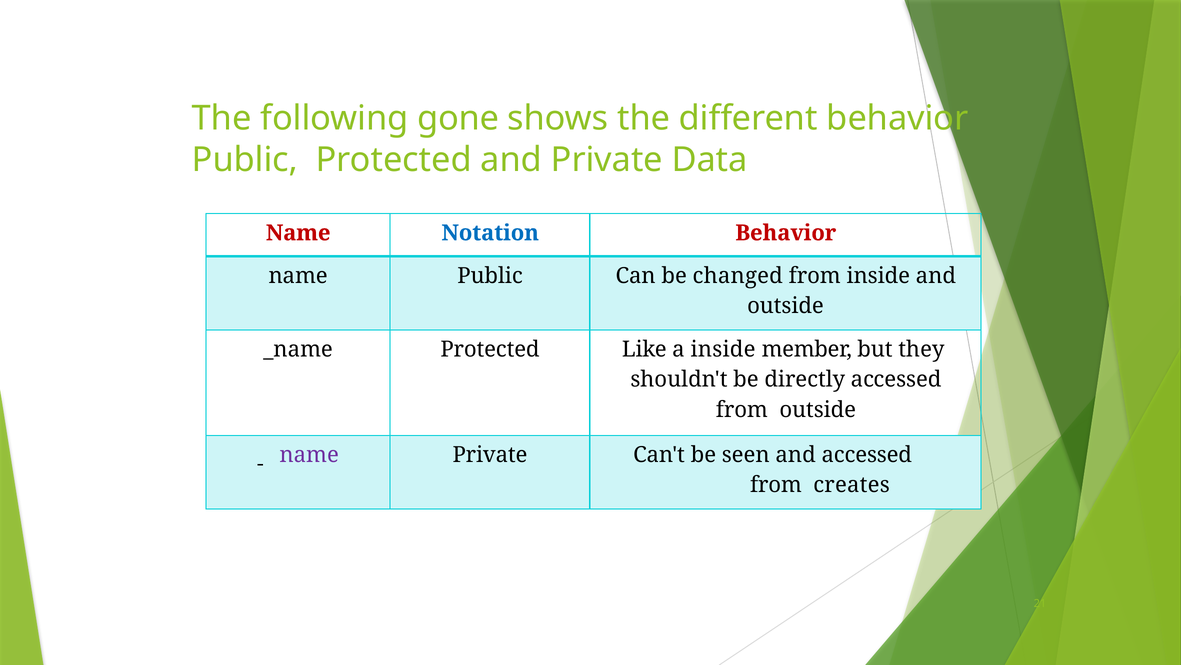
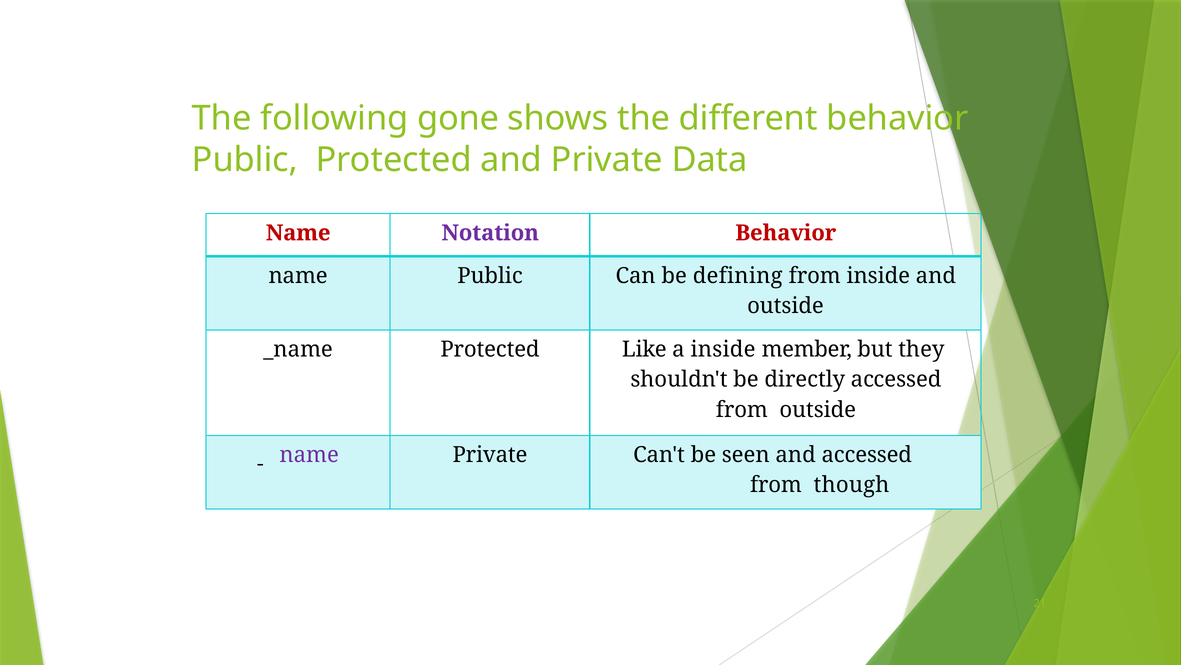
Notation colour: blue -> purple (490, 233)
changed: changed -> defining (738, 275)
creates: creates -> though (851, 484)
